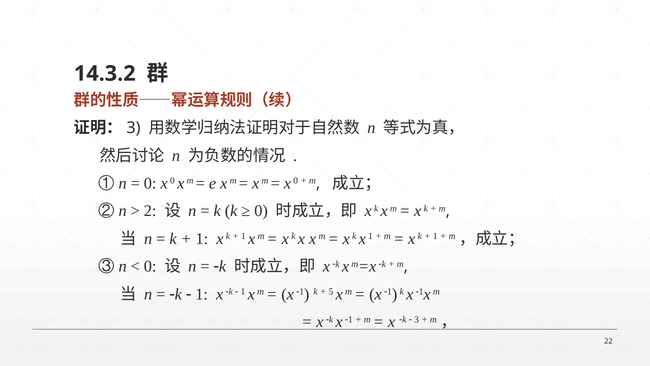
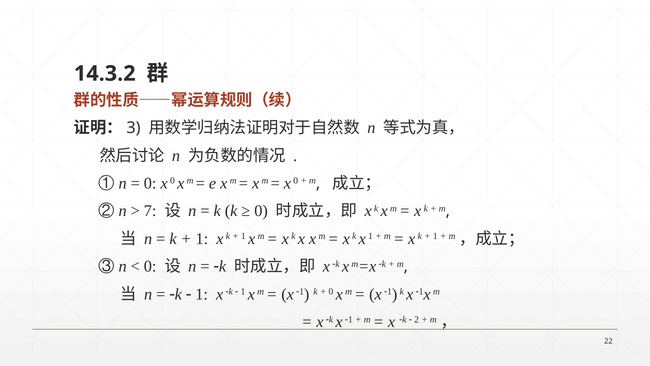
2: 2 -> 7 (150, 211)
5: 5 -> 0 (331, 291)
3: 3 -> 2 (417, 319)
